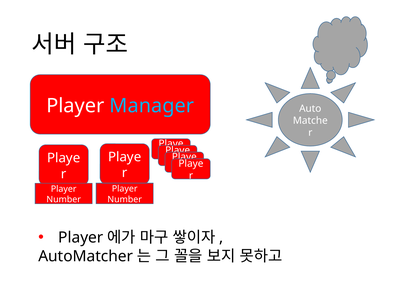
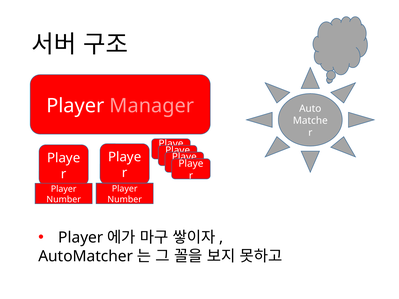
Manager colour: light blue -> pink (152, 106)
